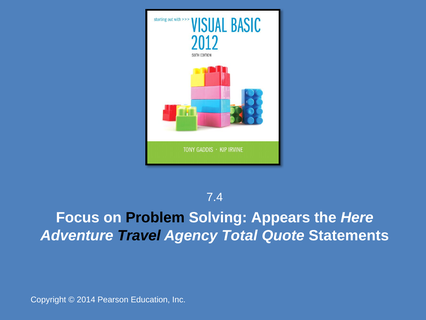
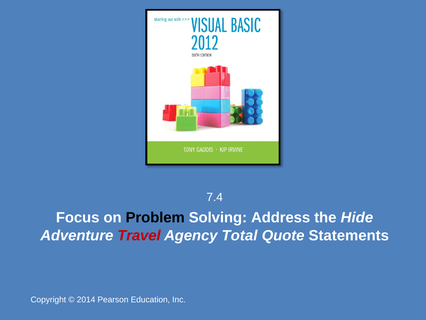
Appears: Appears -> Address (281, 217)
Here: Here -> Hide (357, 217)
Travel colour: black -> red (139, 235)
